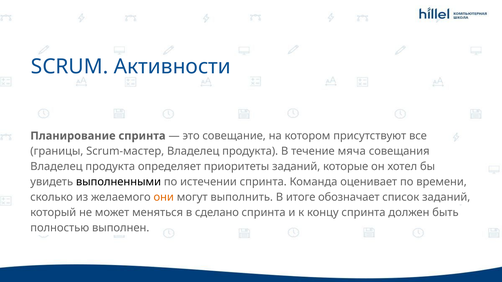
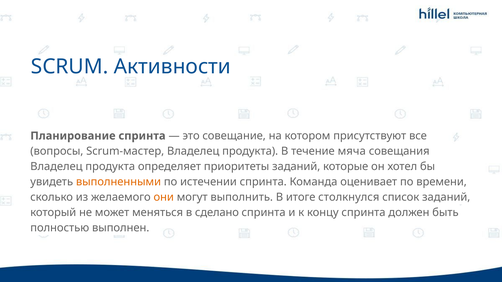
границы: границы -> вопросы (57, 151)
выполненными colour: black -> orange (118, 182)
обозначает: обозначает -> столкнулся (349, 198)
